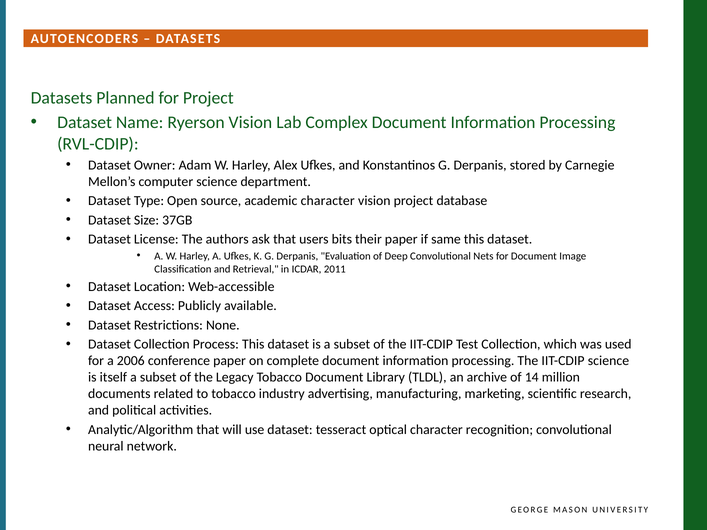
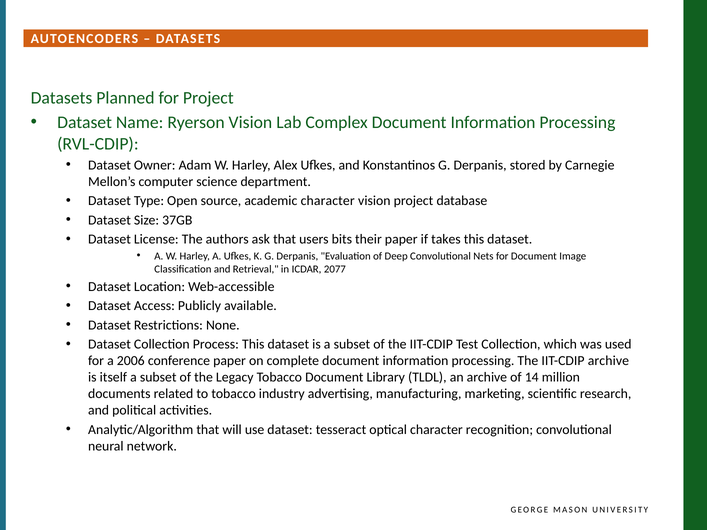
same: same -> takes (446, 239)
2011: 2011 -> 2077 (335, 269)
IIT-CDIP science: science -> archive (608, 361)
